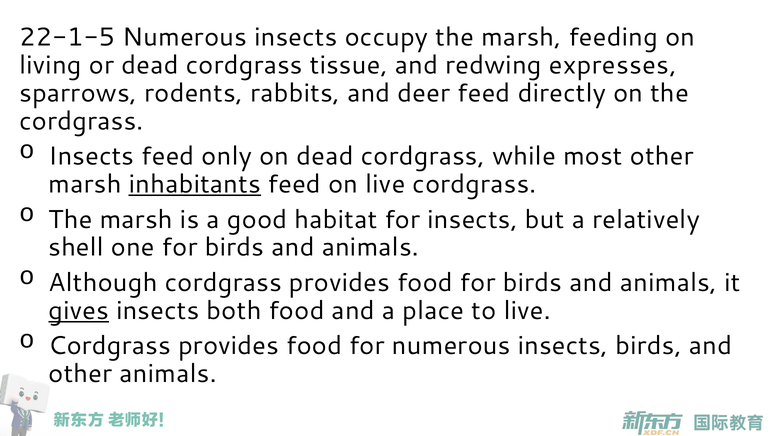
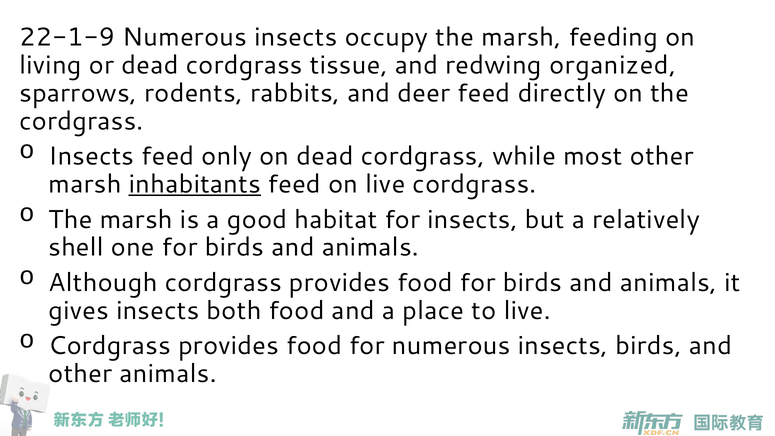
22-1-5: 22-1-5 -> 22-1-9 (67, 37)
expresses: expresses -> organized (613, 65)
gives underline: present -> none (79, 310)
